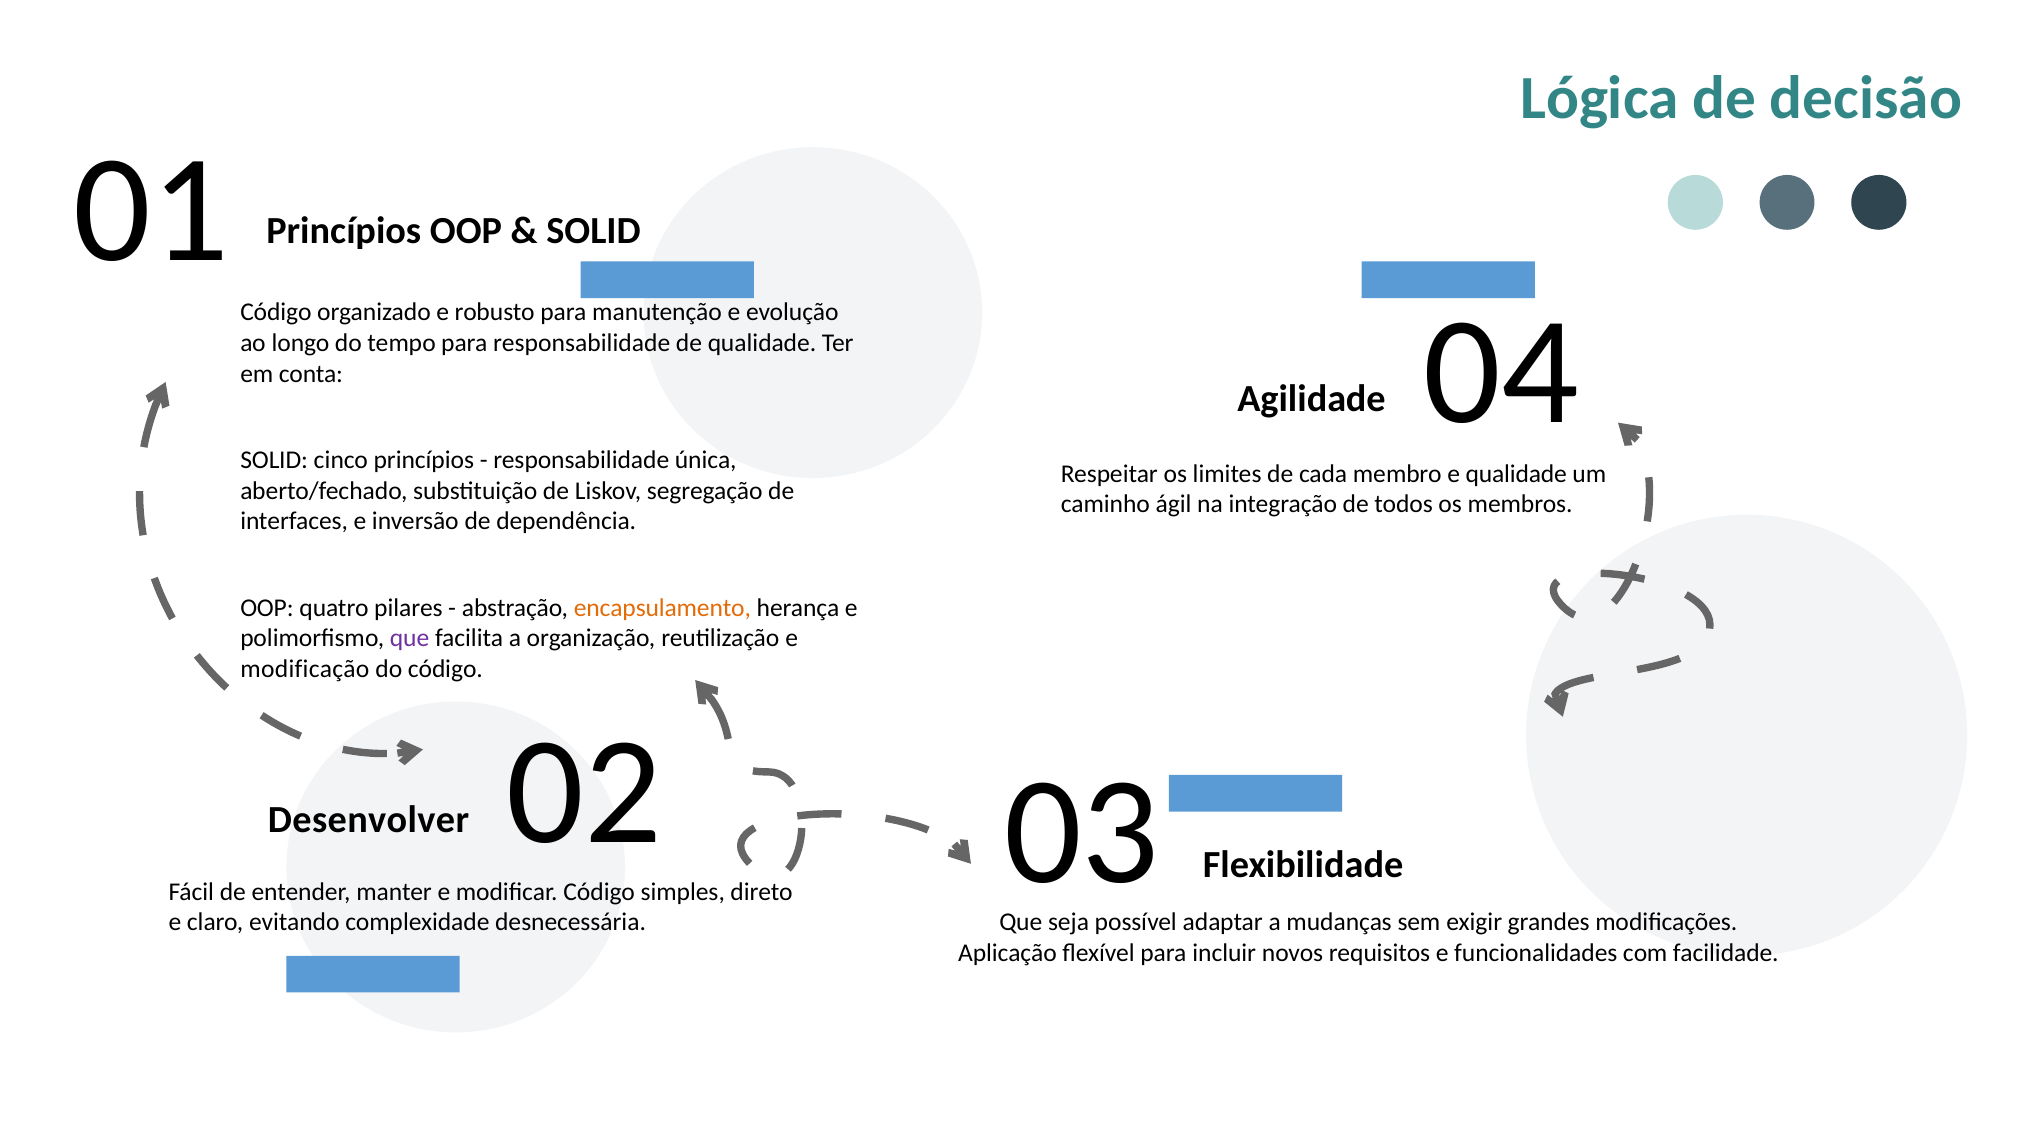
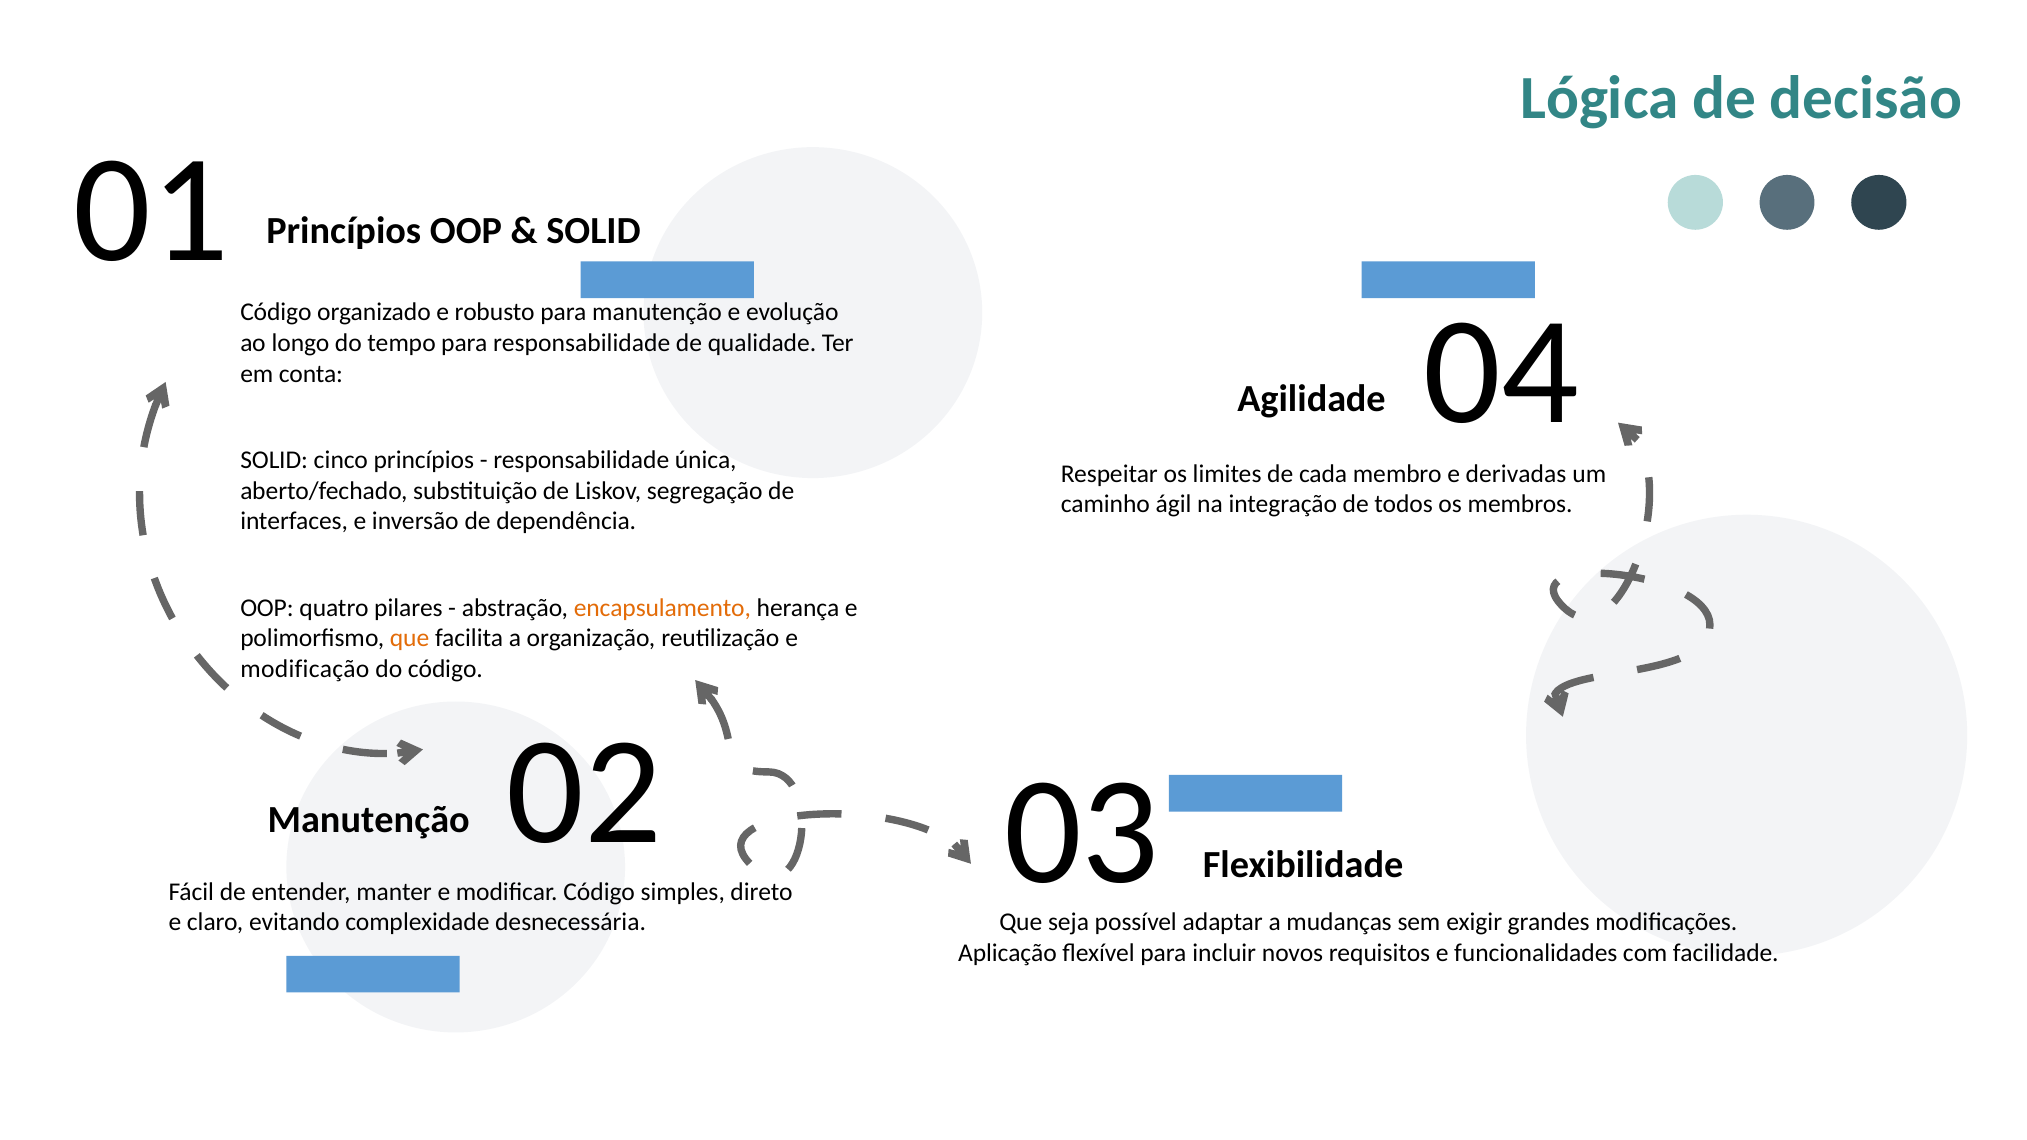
e qualidade: qualidade -> derivadas (1516, 474)
que colour: purple -> orange (410, 638)
Desenvolver: Desenvolver -> Manutenção (369, 820)
